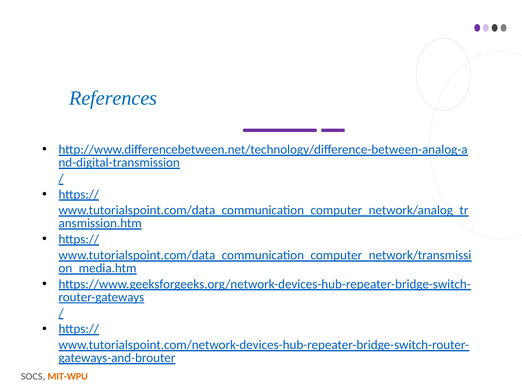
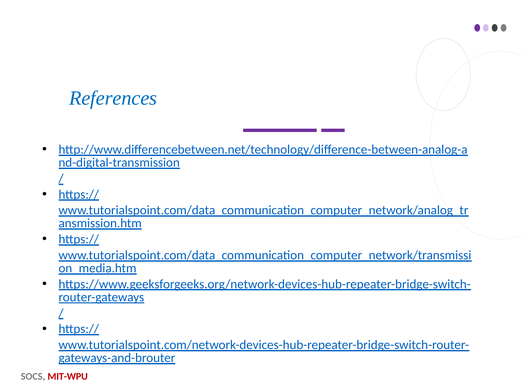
MIT-WPU colour: orange -> red (68, 377)
